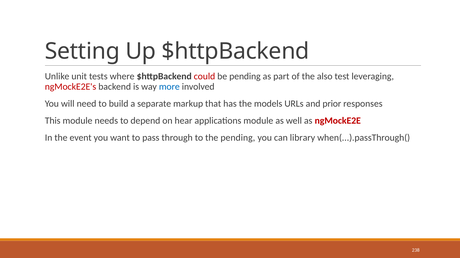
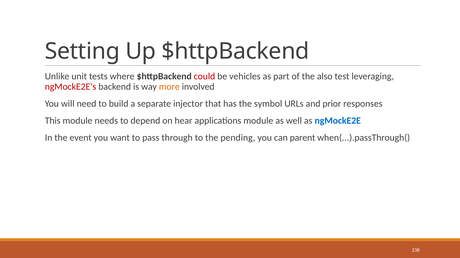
be pending: pending -> vehicles (245, 76)
more colour: blue -> orange (169, 87)
markup: markup -> injector (188, 104)
models: models -> symbol (268, 104)
ngMockE2E colour: red -> blue (338, 121)
library: library -> parent (303, 138)
